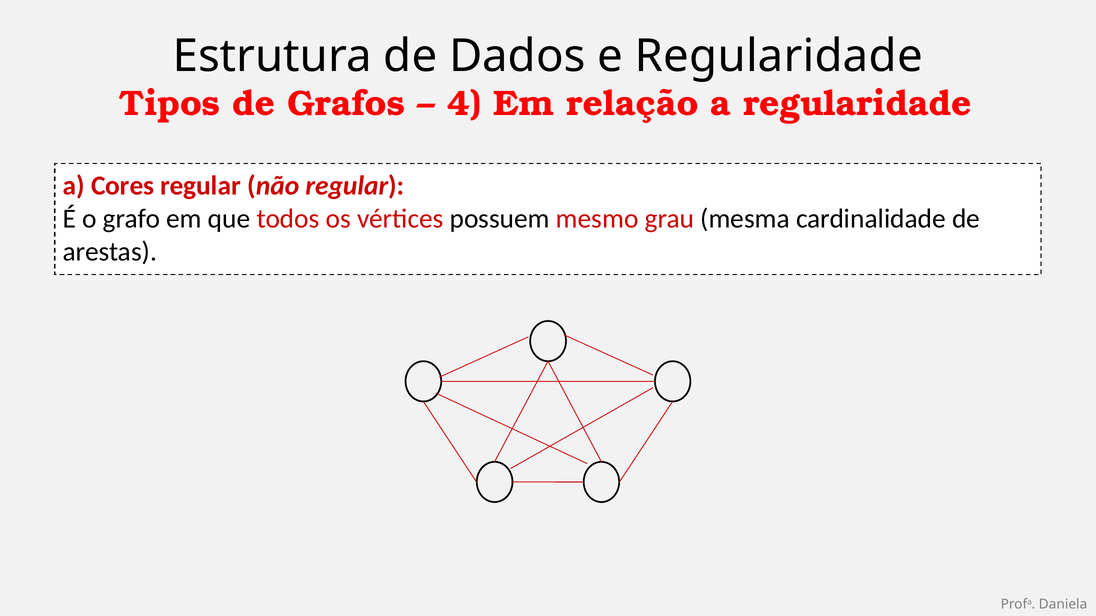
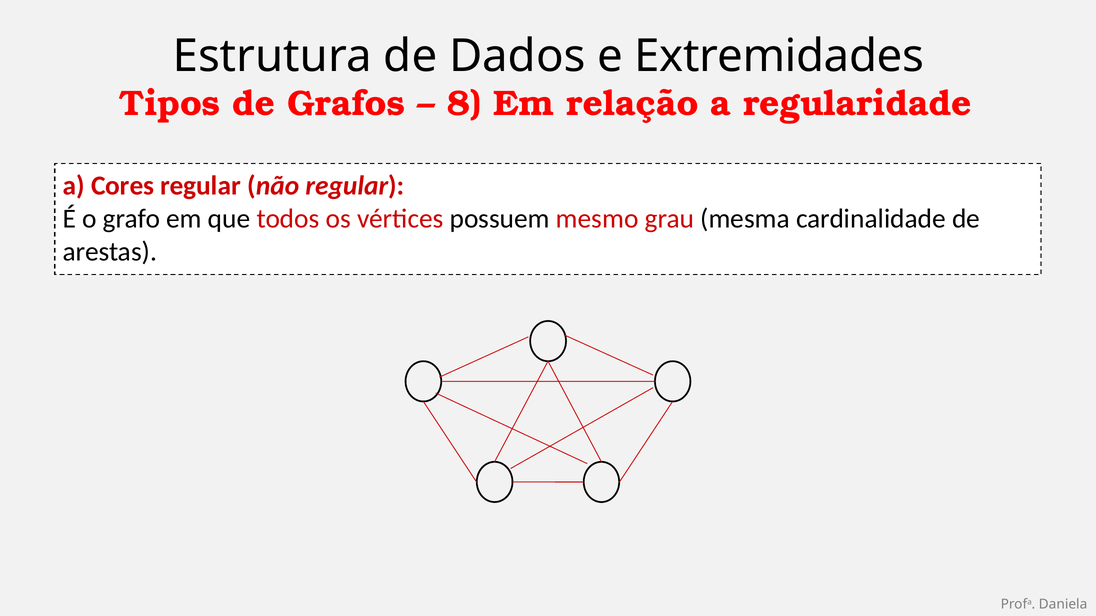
e Regularidade: Regularidade -> Extremidades (779, 56)
4: 4 -> 8 (464, 104)
